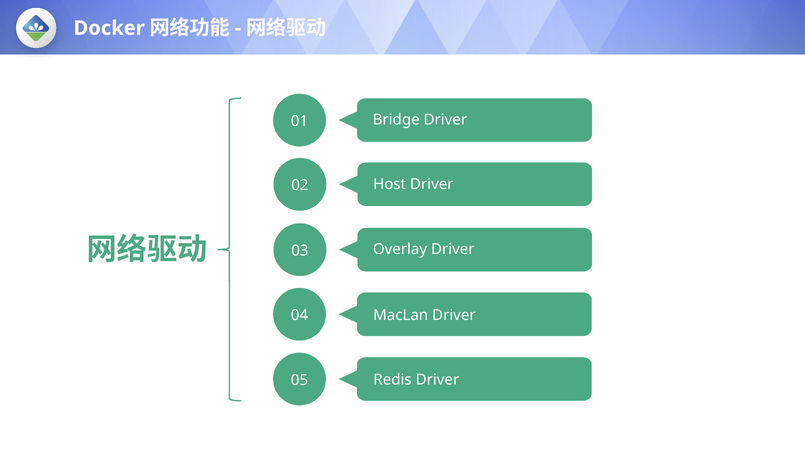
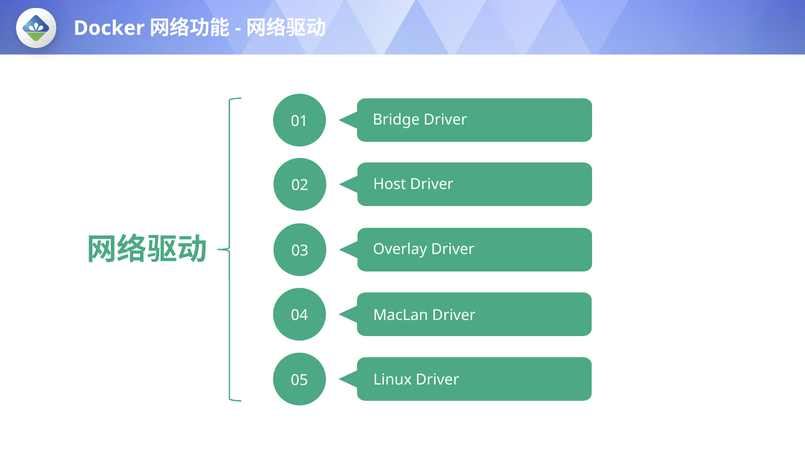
Redis: Redis -> Linux (393, 380)
